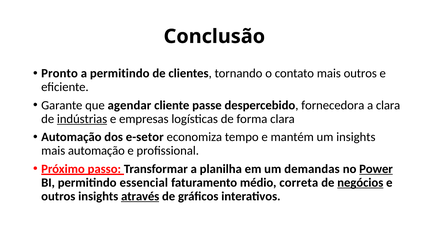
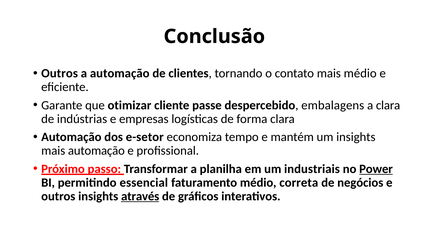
Pronto: Pronto -> Outros (60, 73)
a permitindo: permitindo -> automação (120, 73)
mais outros: outros -> médio (360, 73)
agendar: agendar -> otimizar (130, 105)
fornecedora: fornecedora -> embalagens (333, 105)
indústrias underline: present -> none (82, 119)
demandas: demandas -> industriais (312, 169)
negócios underline: present -> none (360, 183)
